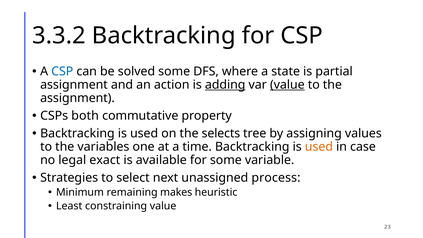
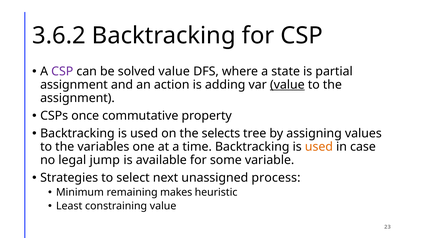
3.3.2: 3.3.2 -> 3.6.2 (59, 36)
CSP colour: blue -> purple (62, 71)
solved some: some -> value (174, 71)
adding underline: present -> none (225, 85)
both: both -> once (85, 116)
exact: exact -> jump (105, 160)
